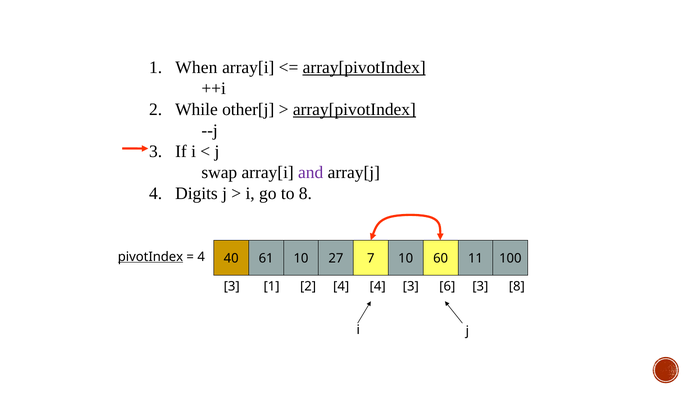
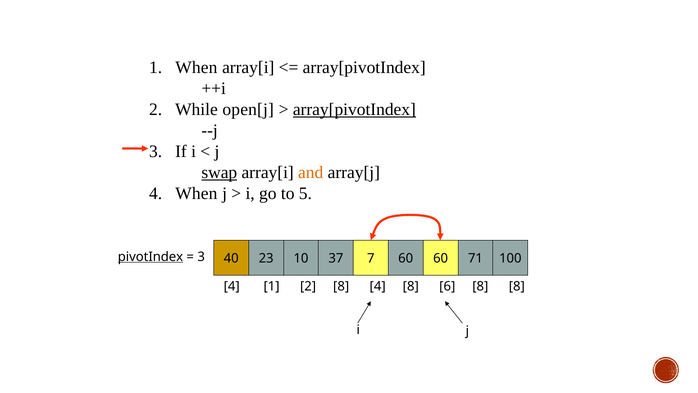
array[pivotIndex underline: present -> none (364, 68)
other[j: other[j -> open[j (248, 109)
swap underline: none -> present (219, 172)
and colour: purple -> orange (311, 172)
4 Digits: Digits -> When (196, 193)
to 8: 8 -> 5 (305, 193)
4: 4 -> 3 (201, 256)
61: 61 -> 23 (266, 258)
27: 27 -> 37 (336, 258)
7 10: 10 -> 60 (406, 258)
11: 11 -> 71 (476, 258)
3: 3 -> 4 (232, 286)
2 4: 4 -> 8 (341, 286)
4 3: 3 -> 8 (411, 286)
6 3: 3 -> 8 (480, 286)
